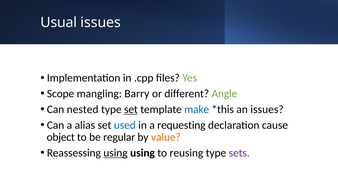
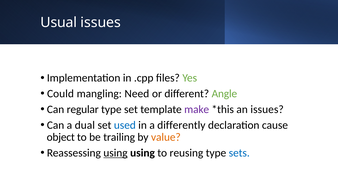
Scope: Scope -> Could (60, 94)
Barry: Barry -> Need (137, 94)
nested: nested -> regular (83, 109)
set underline: present -> none (131, 109)
make colour: blue -> purple (197, 109)
alias: alias -> dual (85, 125)
requesting: requesting -> differently (181, 125)
regular: regular -> trailing (119, 137)
sets colour: purple -> blue (239, 153)
